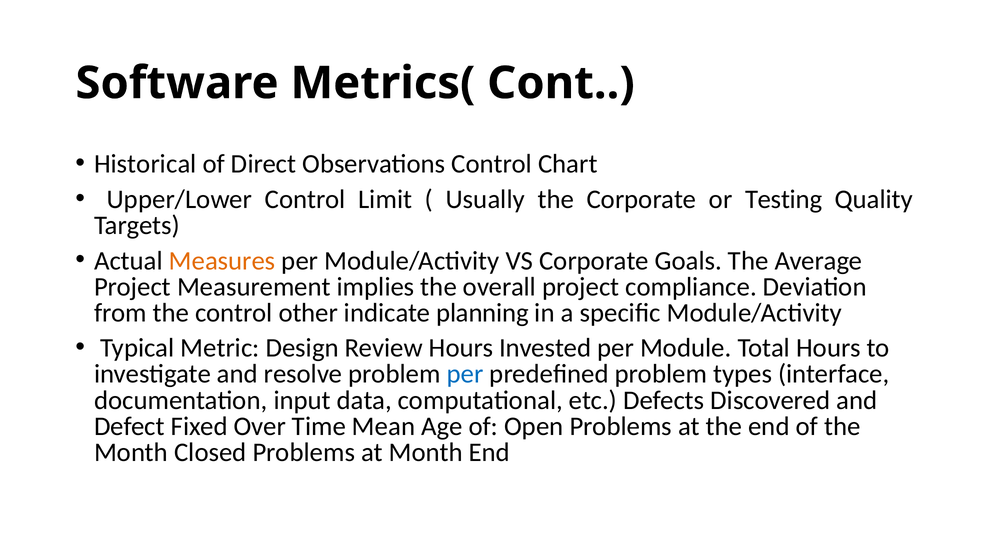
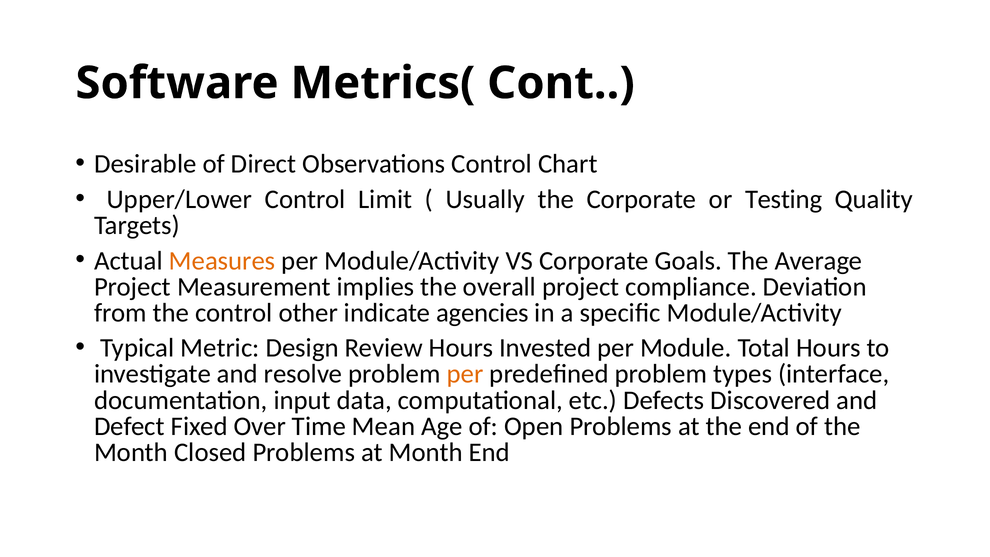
Historical: Historical -> Desirable (145, 164)
planning: planning -> agencies (482, 313)
per colour: blue -> orange (465, 374)
